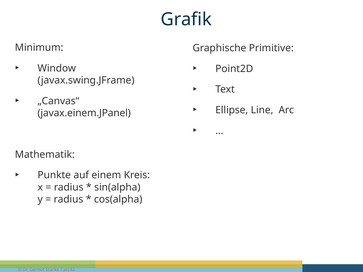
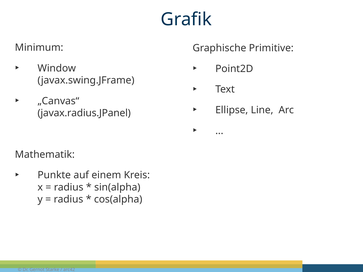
javax.einem.JPanel: javax.einem.JPanel -> javax.radius.JPanel (84, 113)
